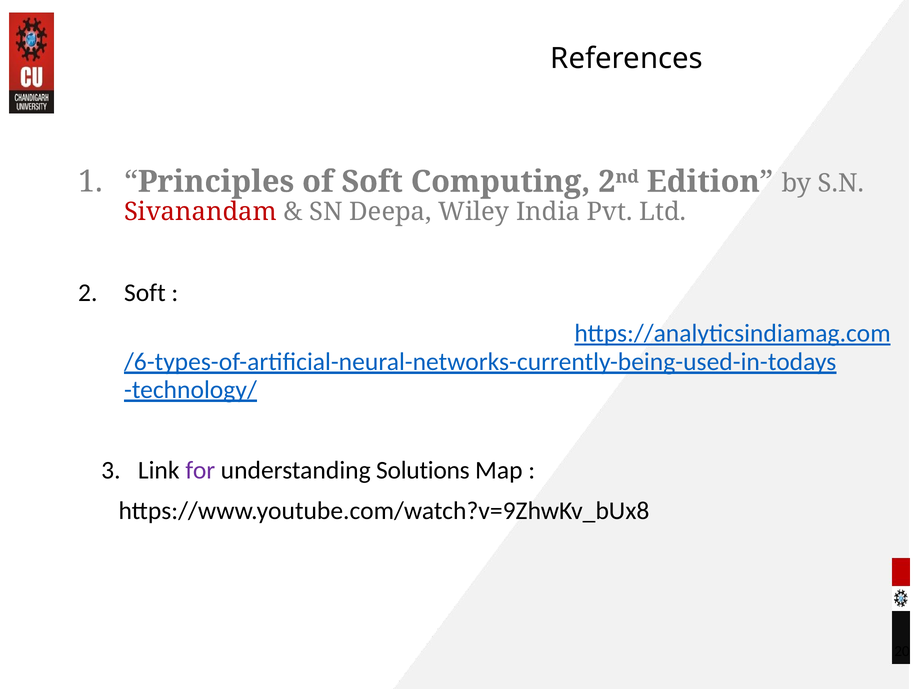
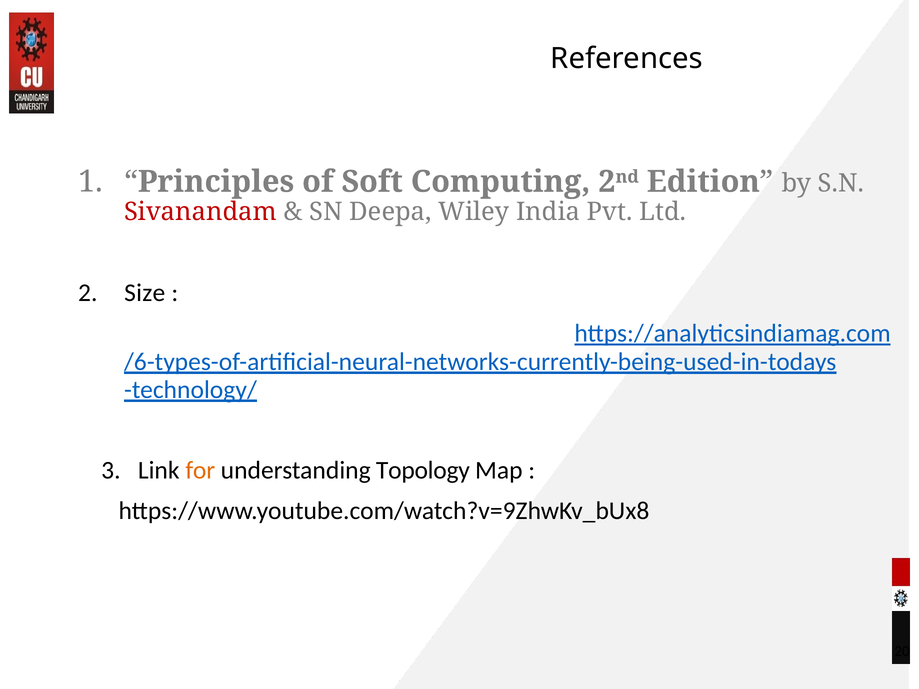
Soft: Soft -> Size (145, 293)
for colour: purple -> orange (200, 471)
Solutions: Solutions -> Topology (423, 471)
